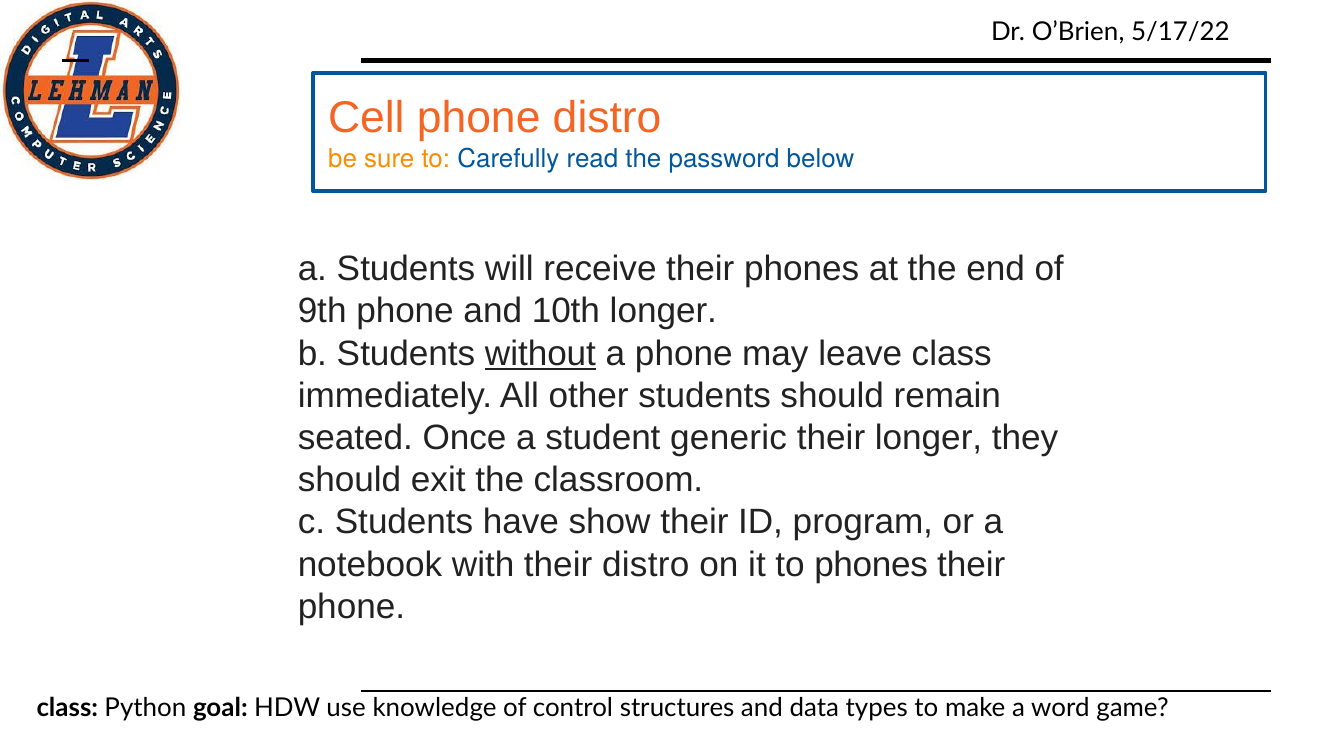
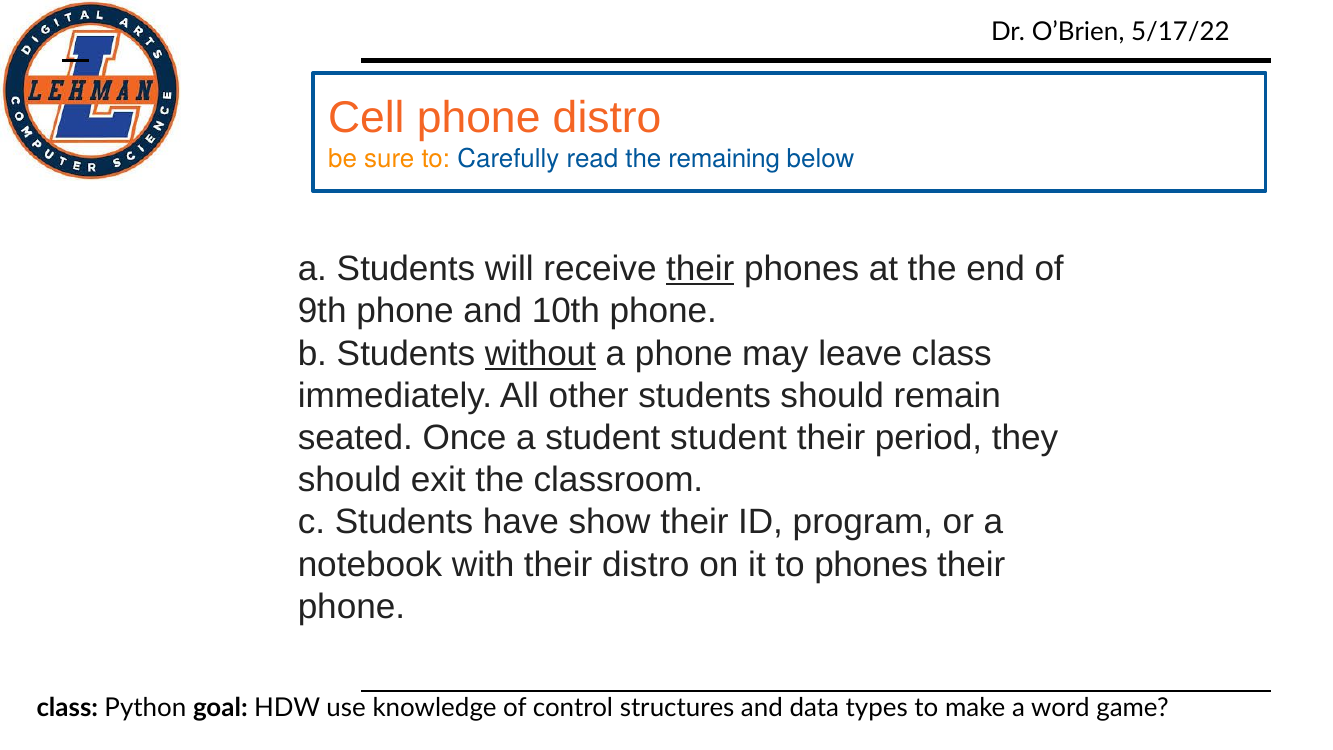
password: password -> remaining (724, 159)
their underline: none -> present (700, 269)
10th longer: longer -> phone (663, 311)
student generic: generic -> student (729, 438)
their longer: longer -> period (929, 438)
